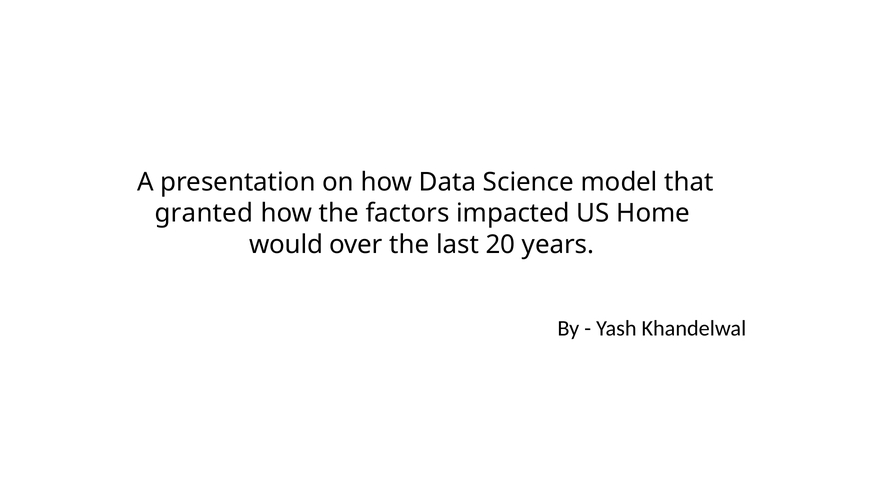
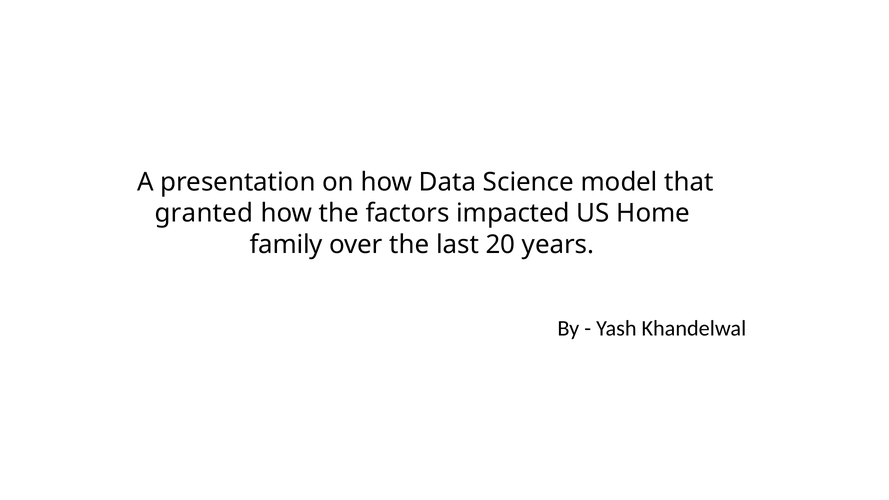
would: would -> family (286, 245)
